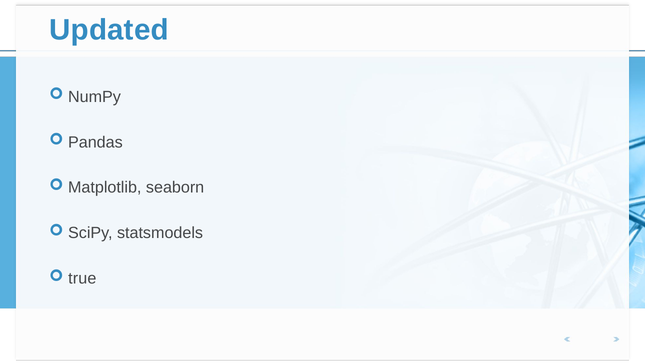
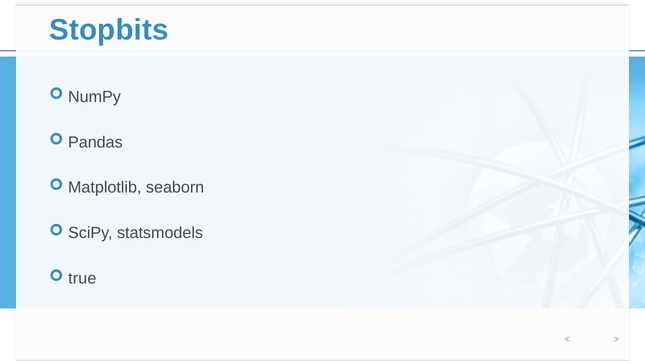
Updated: Updated -> Stopbits (109, 30)
